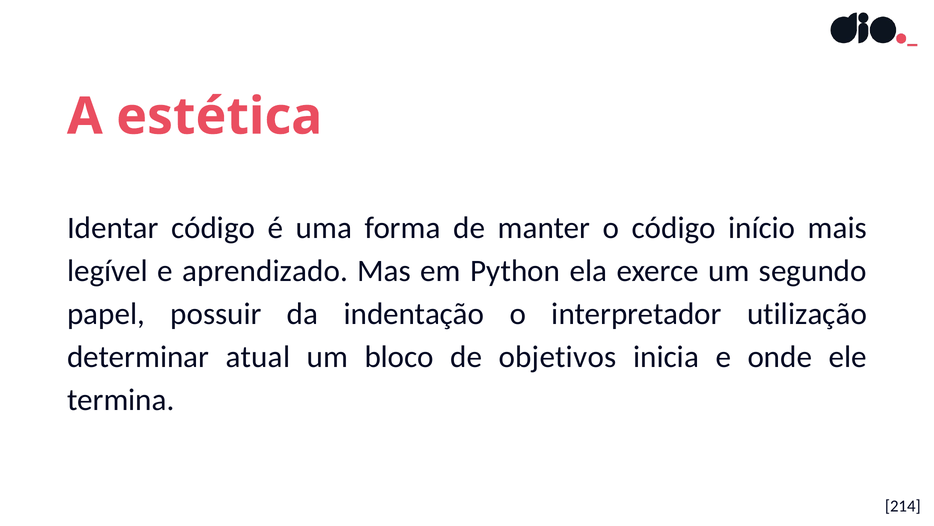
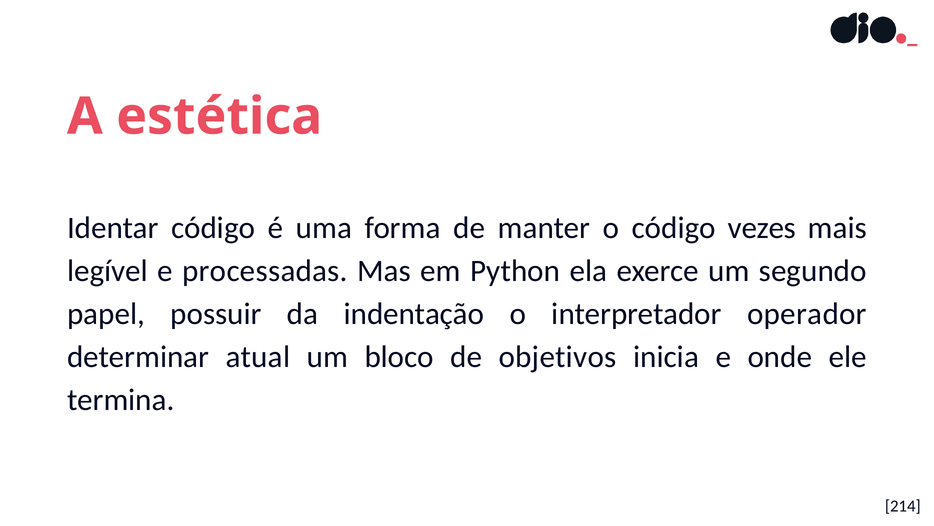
início: início -> vezes (762, 228)
aprendizado: aprendizado -> processadas (265, 271)
utilização: utilização -> operador (807, 314)
